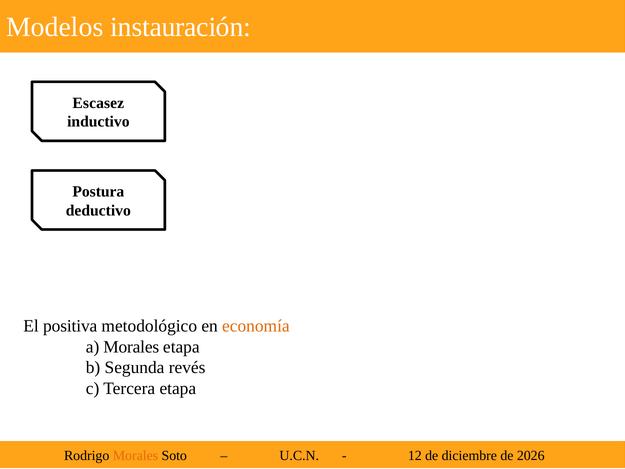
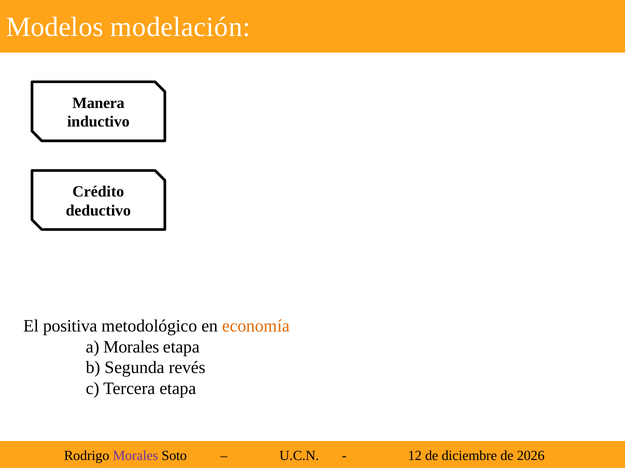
instauración: instauración -> modelación (180, 27)
Escasez: Escasez -> Manera (98, 103)
Postura: Postura -> Crédito (98, 192)
Morales colour: orange -> purple (135, 455)
